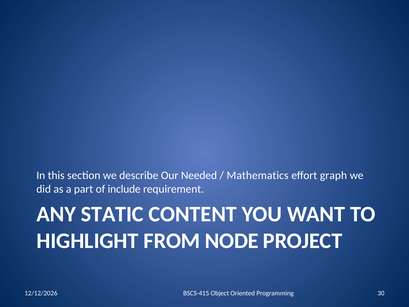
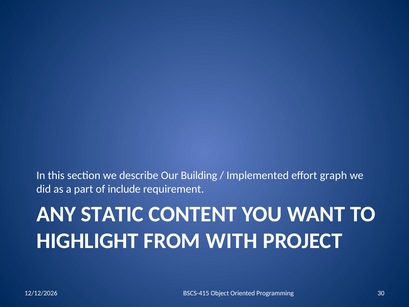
Needed: Needed -> Building (199, 175)
Mathematics: Mathematics -> Implemented (258, 175)
NODE: NODE -> WITH (232, 241)
